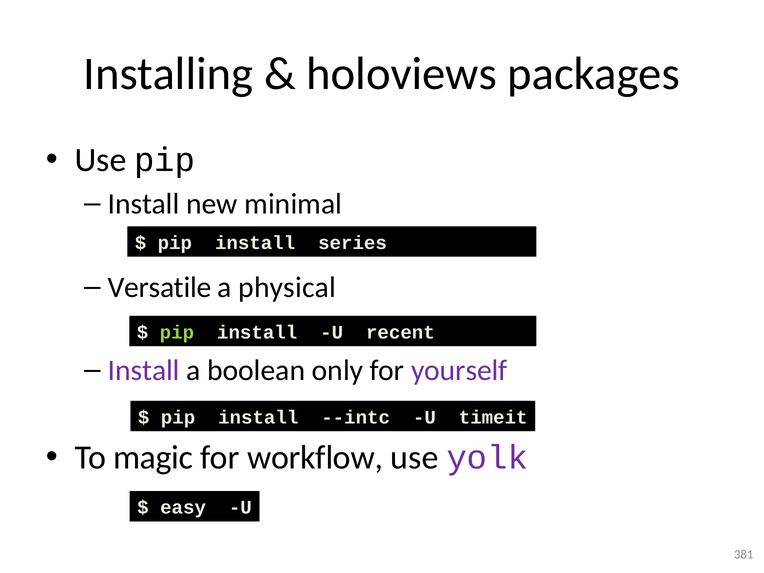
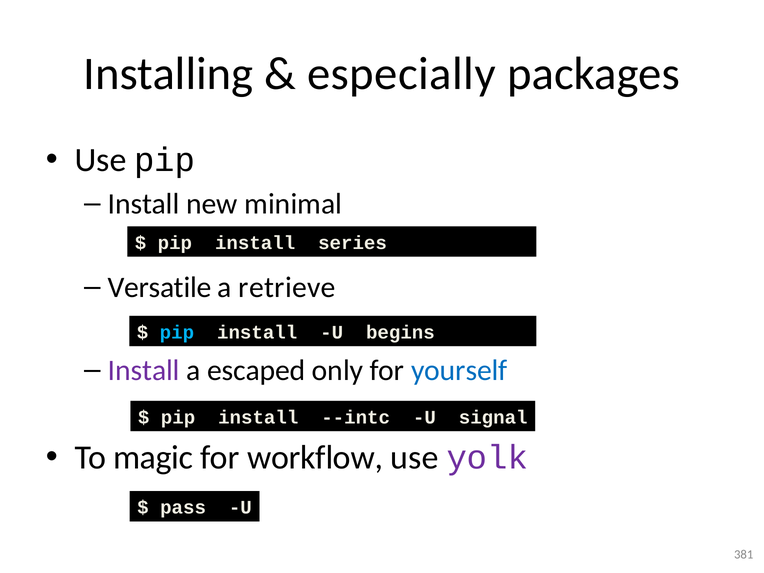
holoviews: holoviews -> especially (401, 74)
physical: physical -> retrieve (287, 287)
pip colour: light green -> light blue (177, 332)
recent: recent -> begins (400, 332)
boolean: boolean -> escaped (256, 371)
yourself colour: purple -> blue (459, 371)
timeit: timeit -> signal (493, 417)
easy: easy -> pass (183, 508)
